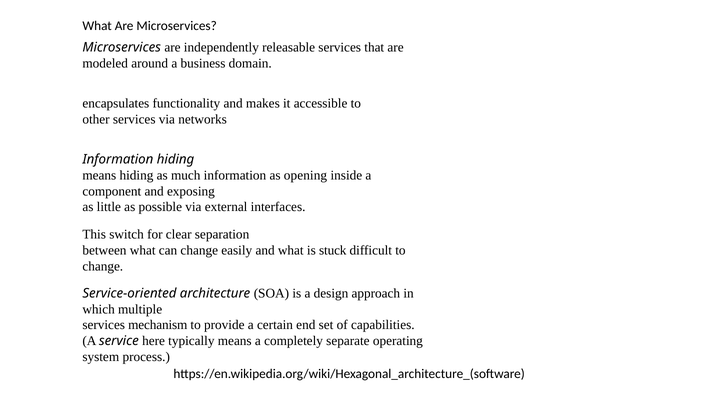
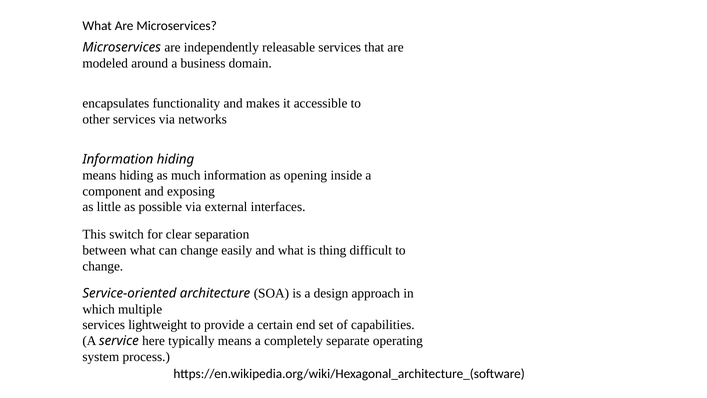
stuck: stuck -> thing (333, 250)
mechanism: mechanism -> lightweight (158, 325)
